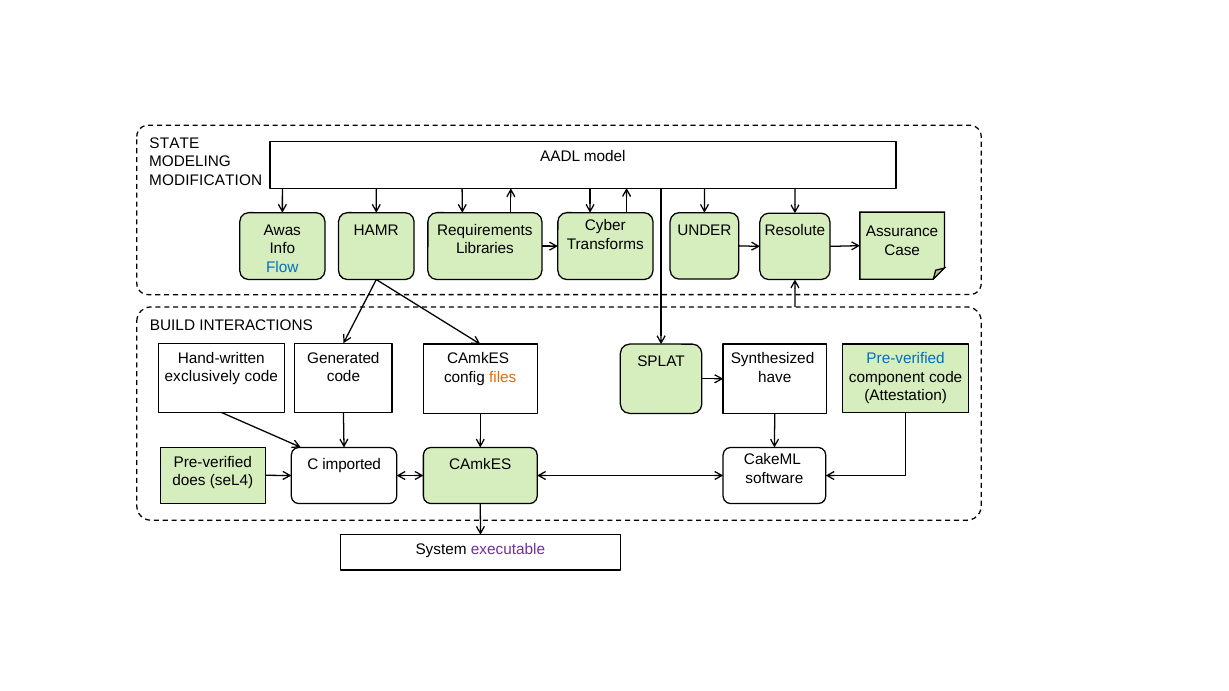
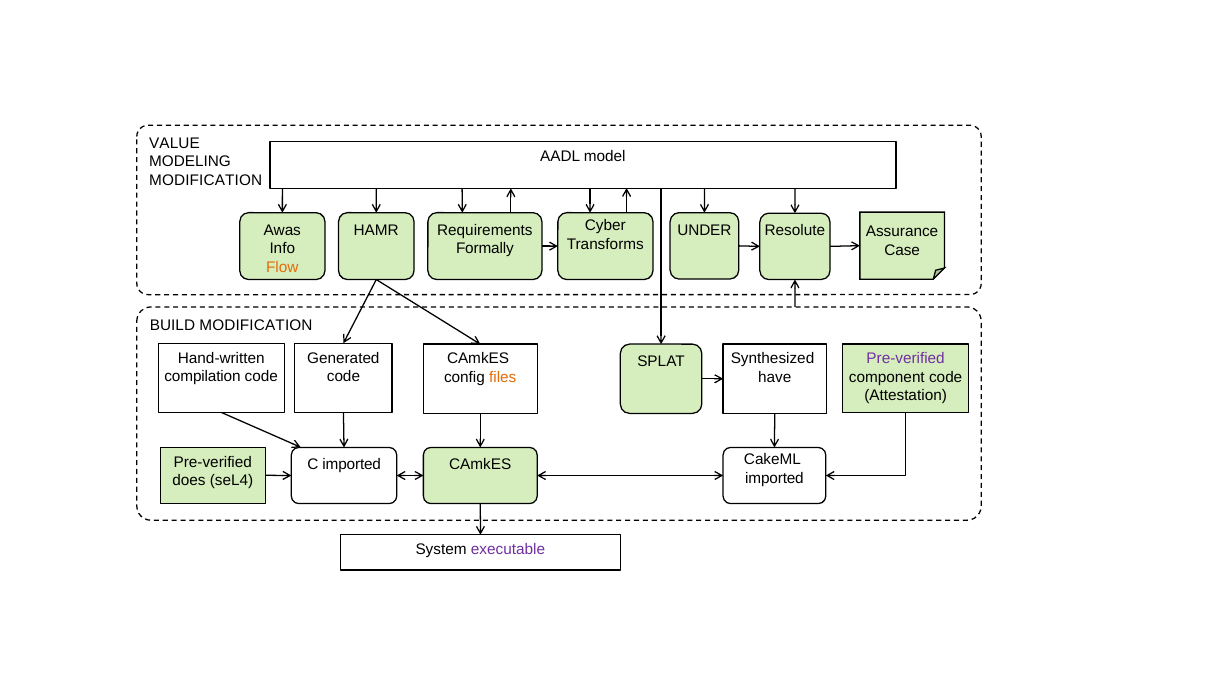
STATE: STATE -> VALUE (174, 143)
Libraries: Libraries -> Formally (485, 249)
Flow colour: blue -> orange (282, 267)
BUILD INTERACTIONS: INTERACTIONS -> MODIFICATION (256, 326)
Pre-verified colour: blue -> purple (906, 359)
exclusively: exclusively -> compilation (203, 377)
software: software -> imported (774, 479)
